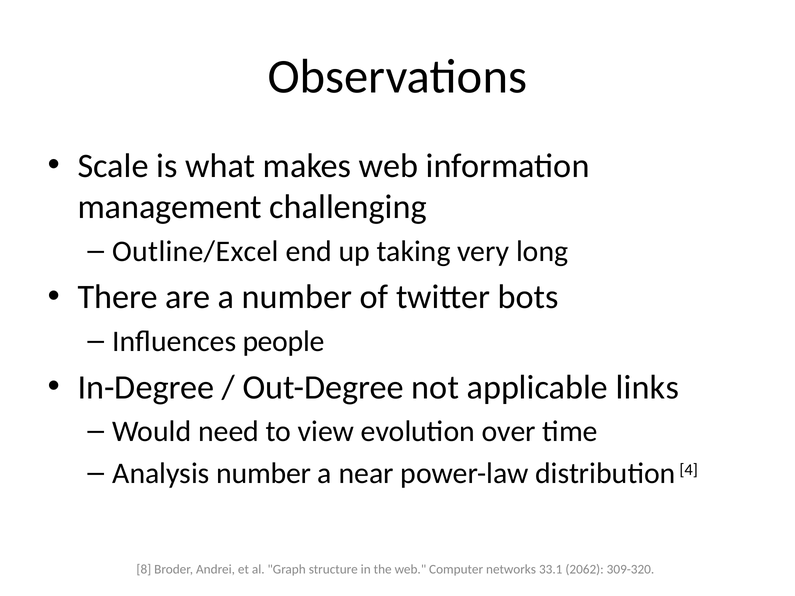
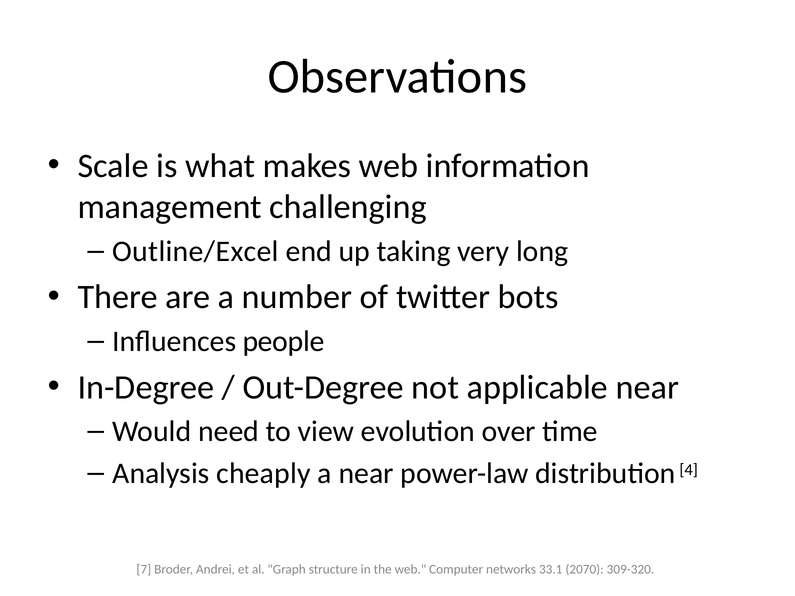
applicable links: links -> near (647, 387)
Analysis number: number -> cheaply (264, 474)
8: 8 -> 7 (144, 569)
2062: 2062 -> 2070 (585, 569)
